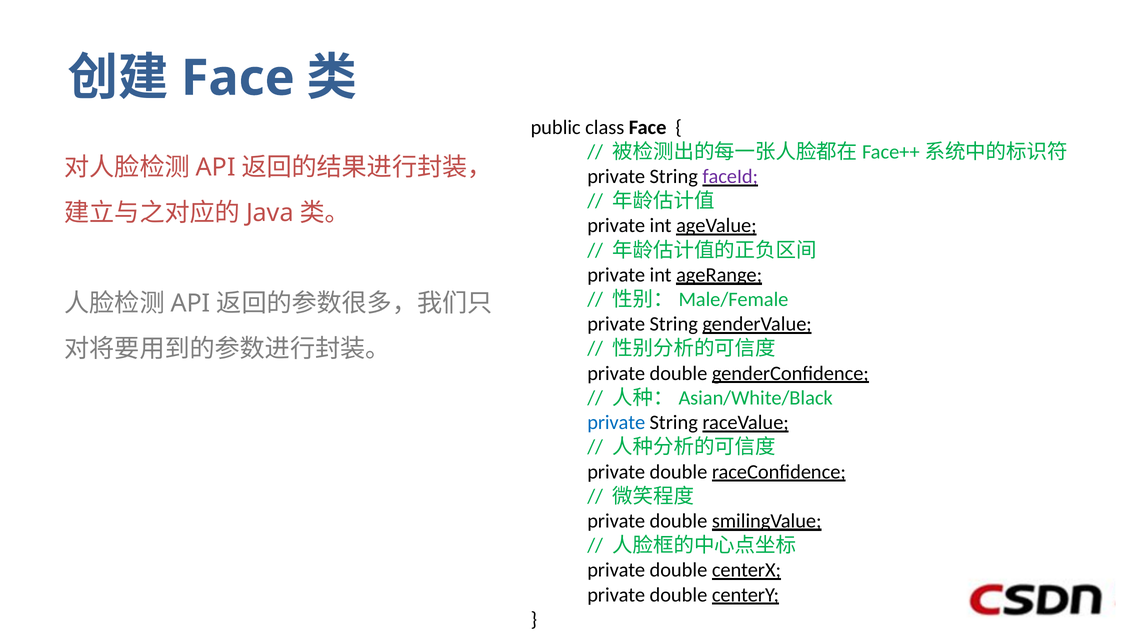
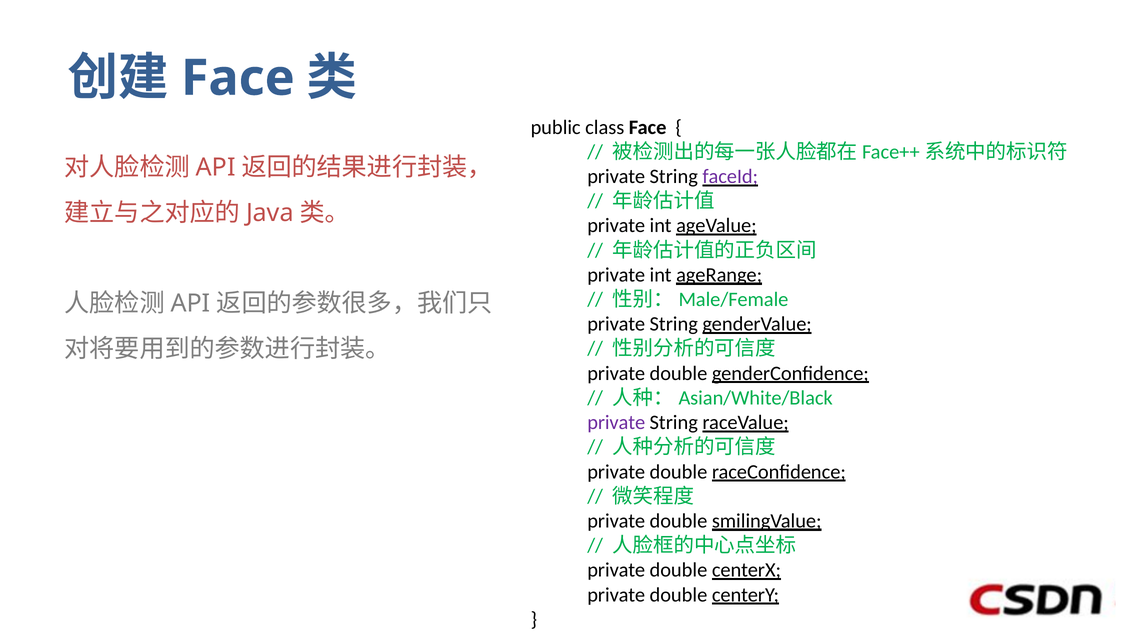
private colour: blue -> purple (616, 422)
